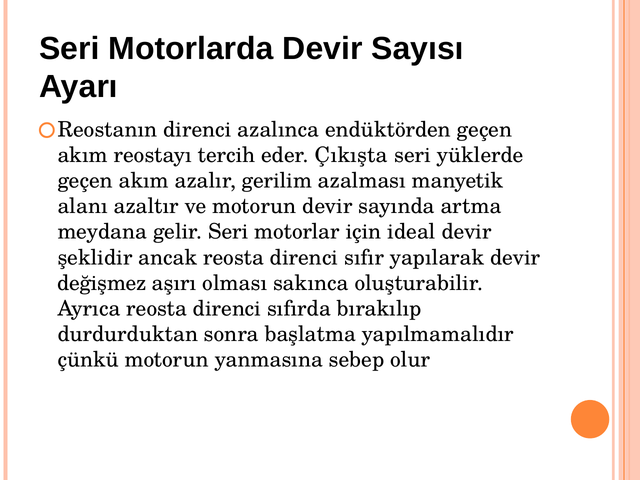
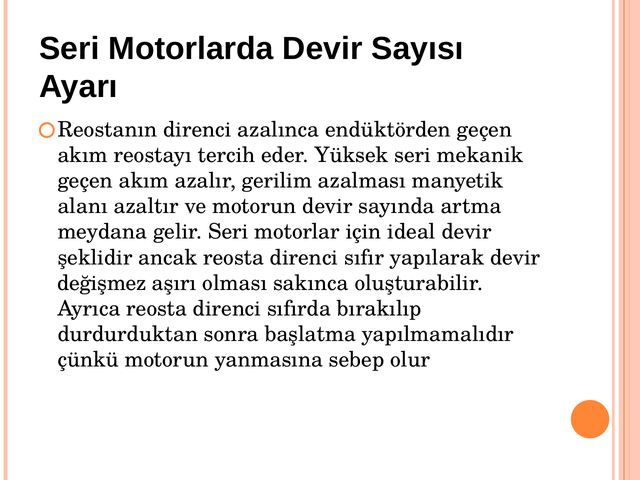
Çıkışta: Çıkışta -> Yüksek (352, 155)
yüklerde: yüklerde -> mekanik (480, 155)
